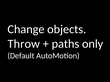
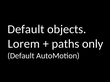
Change: Change -> Default (26, 29)
Throw: Throw -> Lorem (24, 44)
